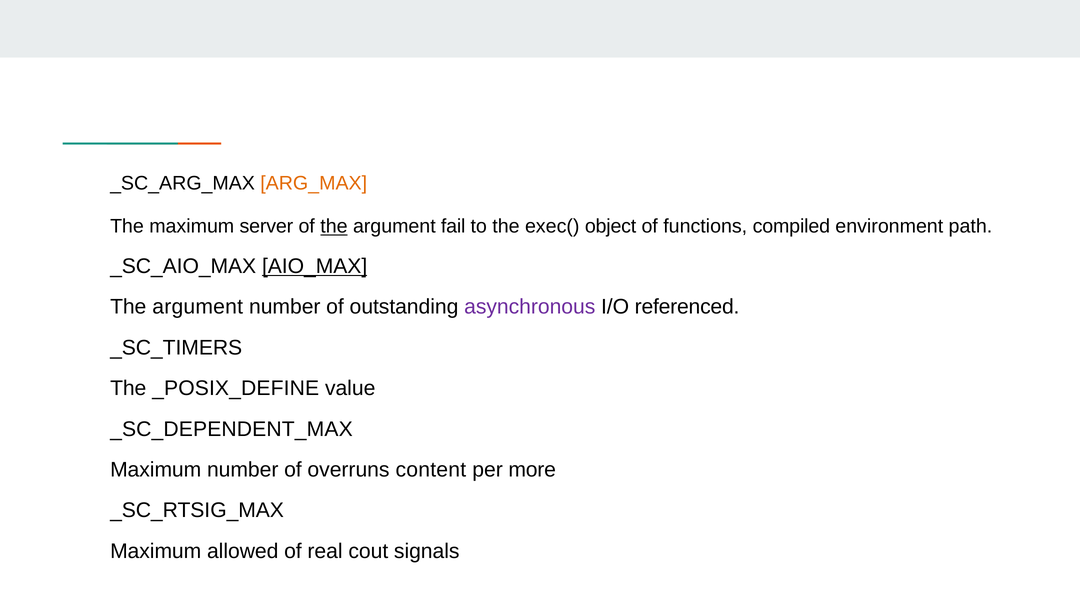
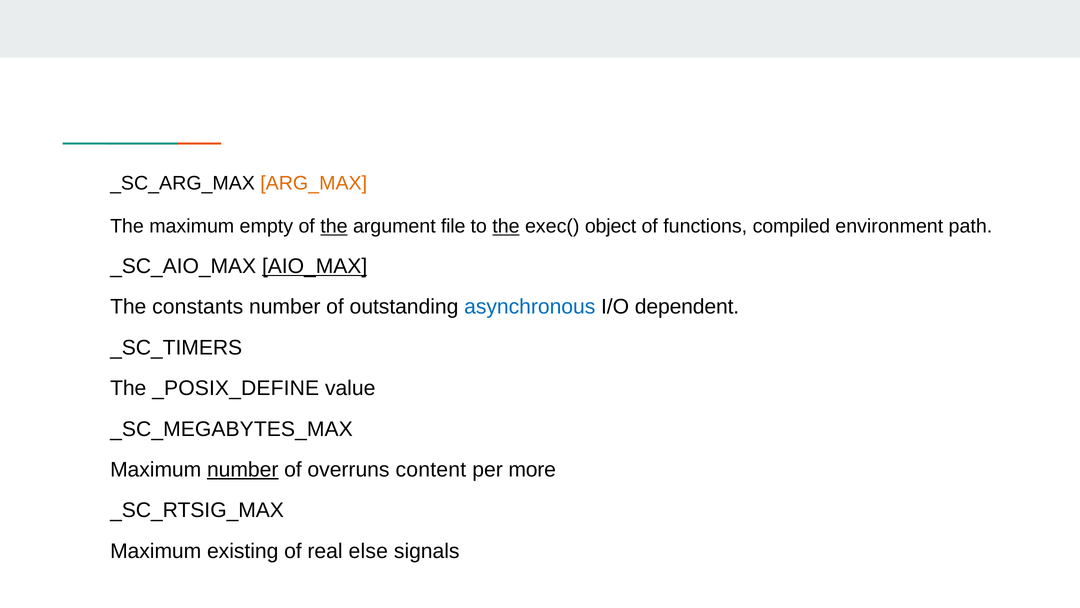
server: server -> empty (266, 226)
fail: fail -> file (453, 226)
the underline: none -> present (506, 226)
argument: argument -> constants (198, 307)
asynchronous colour: purple -> blue (530, 307)
referenced: referenced -> dependent (687, 307)
_SC_DEPENDENT_MAX: _SC_DEPENDENT_MAX -> _SC_MEGABYTES_MAX (231, 429)
number underline: none -> present (243, 469)
allowed: allowed -> existing (243, 551)
cout: cout -> else (368, 551)
